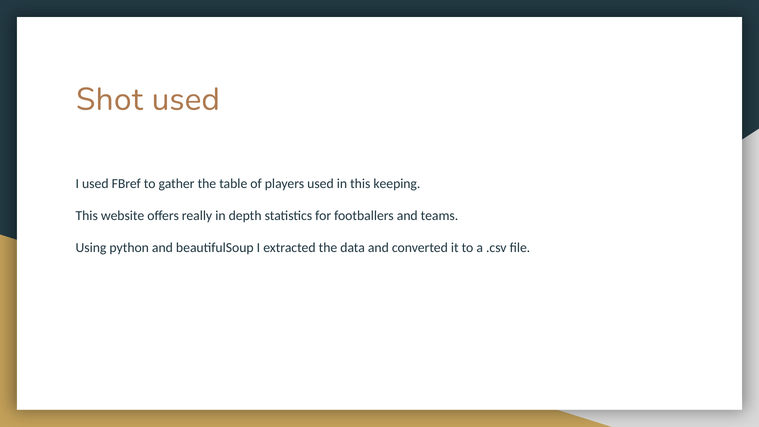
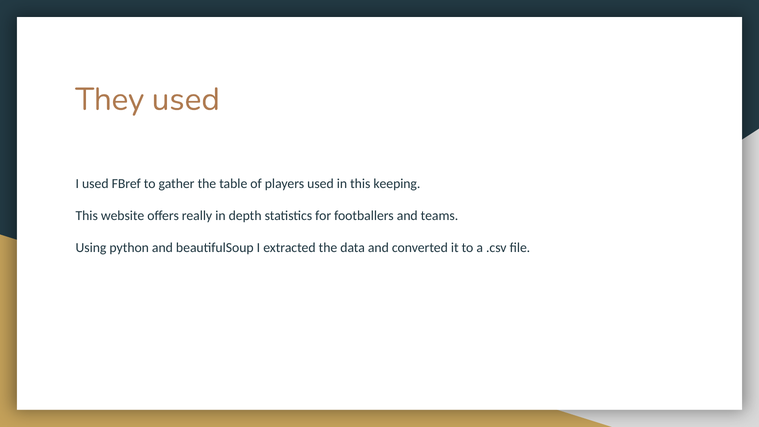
Shot: Shot -> They (110, 99)
